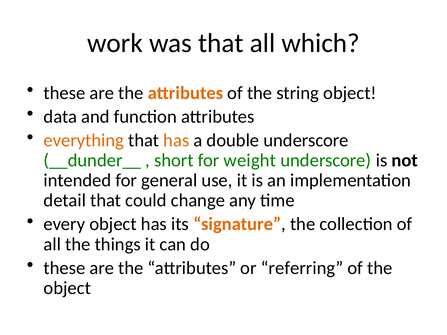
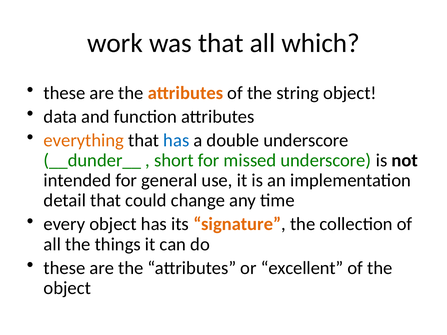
has colour: orange -> blue (176, 140)
weight: weight -> missed (250, 160)
referring: referring -> excellent (302, 268)
